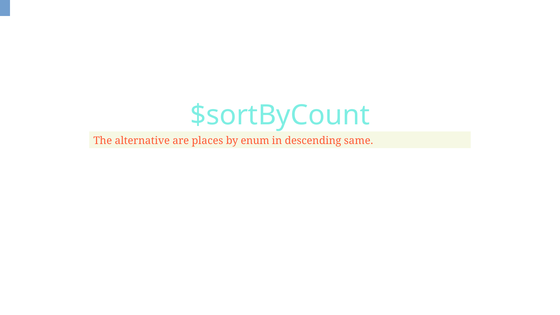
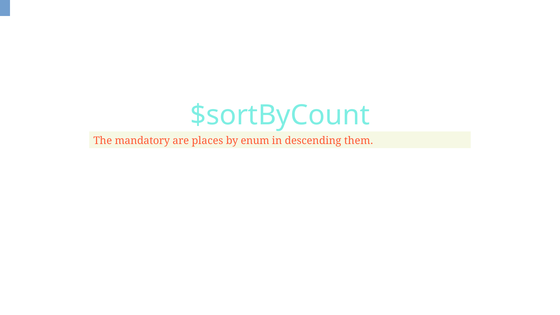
alternative: alternative -> mandatory (142, 141)
same: same -> them (359, 141)
